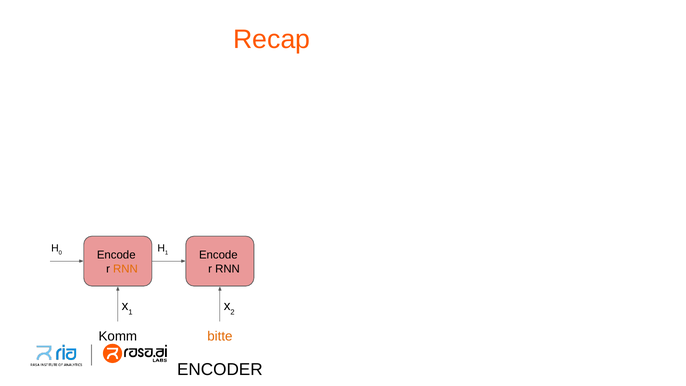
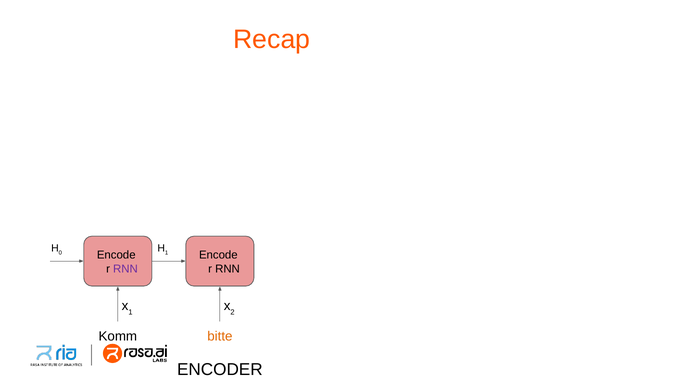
RNN colour: orange -> purple (125, 269)
